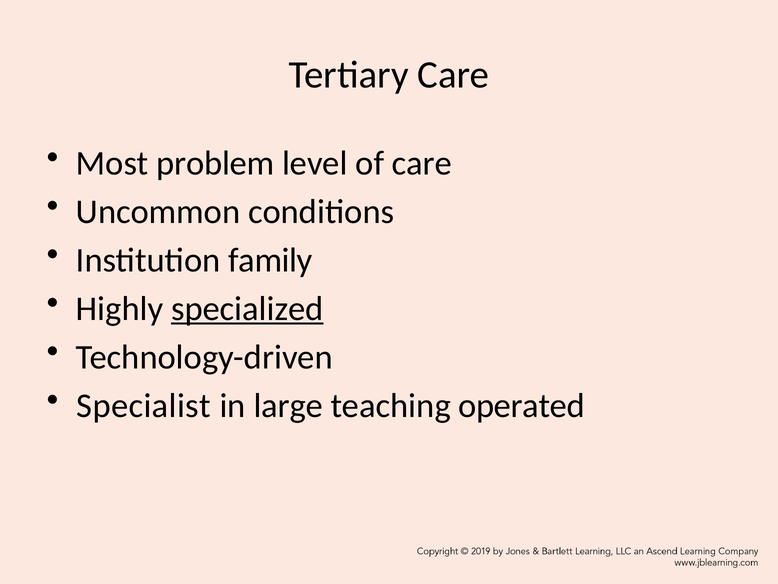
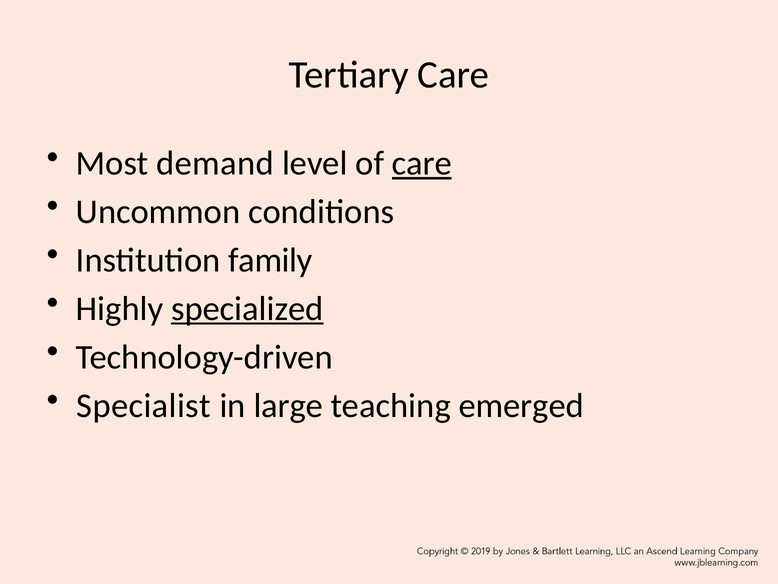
problem: problem -> demand (215, 163)
care underline: none -> present (422, 163)
operated: operated -> emerged (521, 405)
